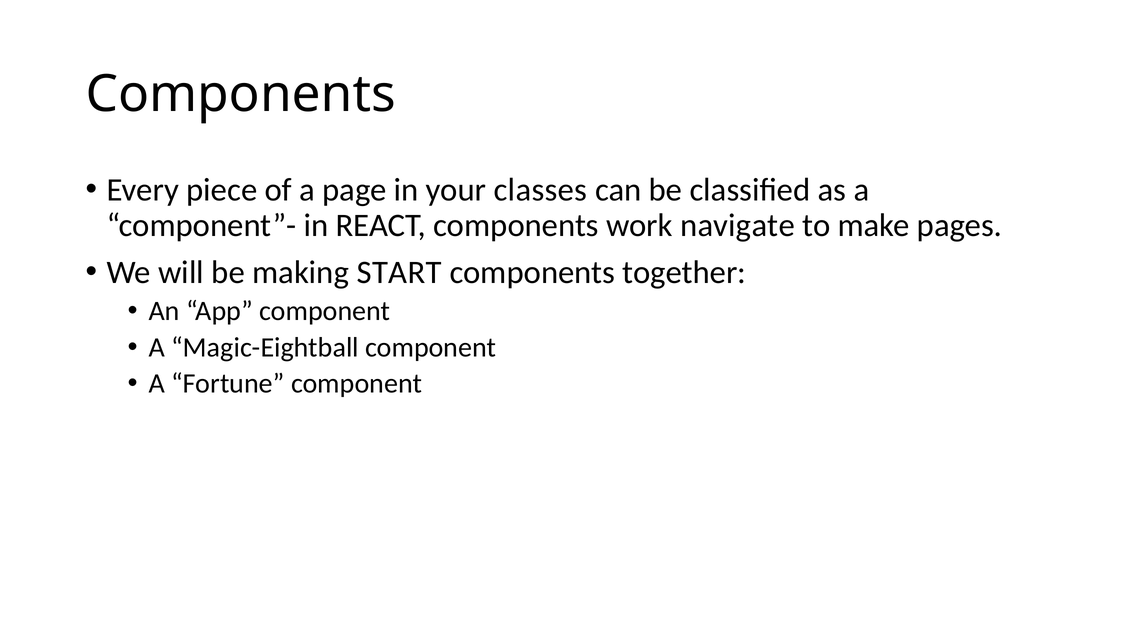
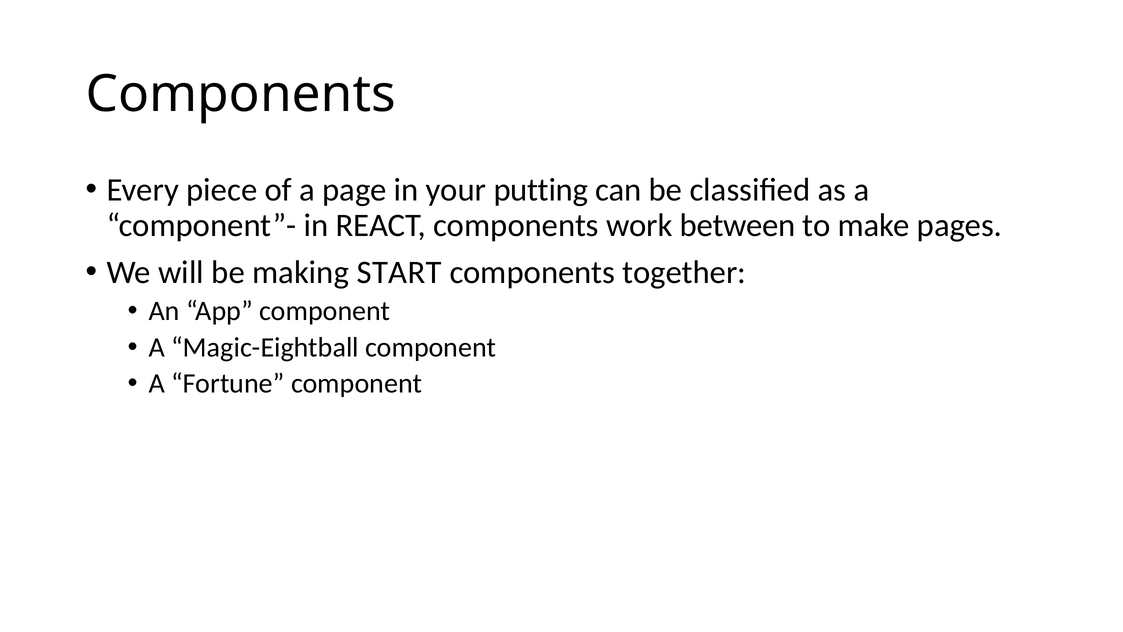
classes: classes -> putting (541, 190)
navigate: navigate -> between (738, 225)
